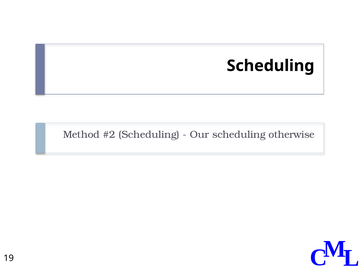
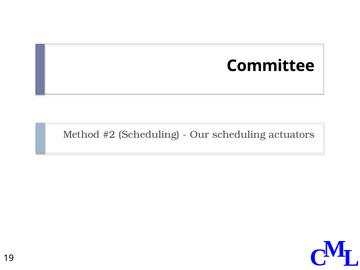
Scheduling: Scheduling -> Committee (271, 66)
otherwise: otherwise -> actuators (292, 134)
